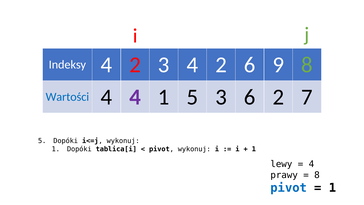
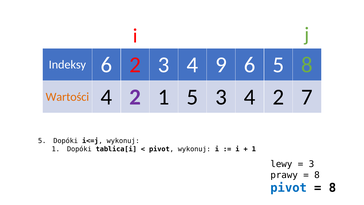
Indeksy 4: 4 -> 6 (106, 65)
3 4 2: 2 -> 9 (221, 65)
6 9: 9 -> 5 (278, 65)
Wartości colour: blue -> orange (67, 97)
4: 4 -> 2 (135, 97)
5 3 6: 6 -> 4 (250, 97)
4: 4 -> 3 (311, 164)
1: 1 -> 8 (332, 188)
